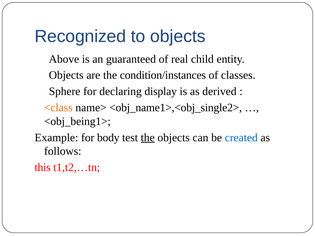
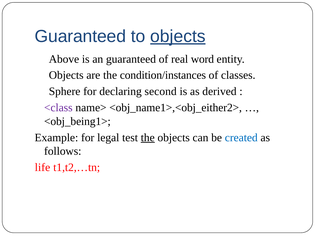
Recognized: Recognized -> Guaranteed (80, 36)
objects underline: none -> present (178, 36)
child: child -> word (202, 59)
display: display -> second (161, 92)
<class colour: orange -> purple (58, 108)
<obj_name1>,<obj_single2>: <obj_name1>,<obj_single2> -> <obj_name1>,<obj_either2> (176, 108)
body: body -> legal (108, 138)
this: this -> life (42, 168)
